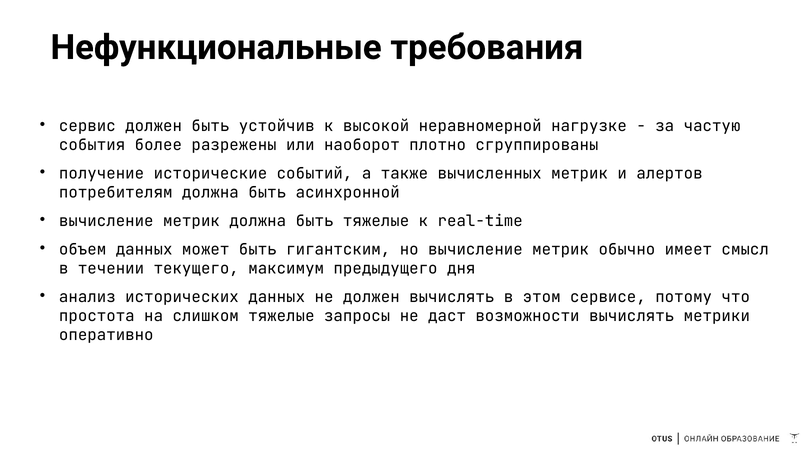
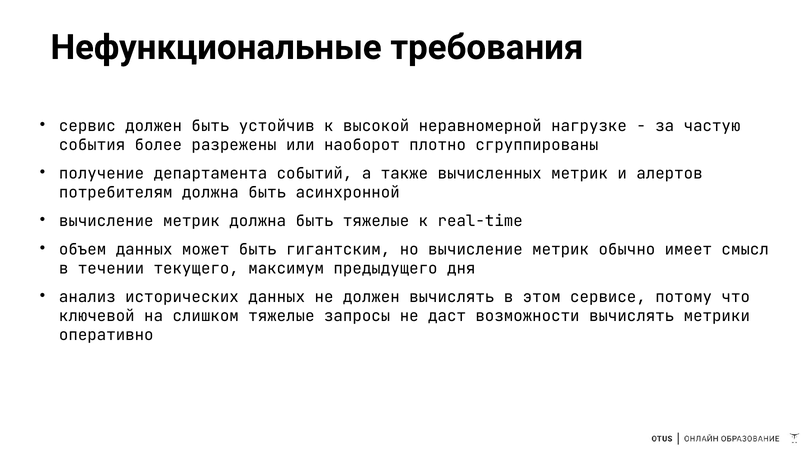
исторические: исторические -> департамента (210, 174)
простота: простота -> ключевой (97, 316)
